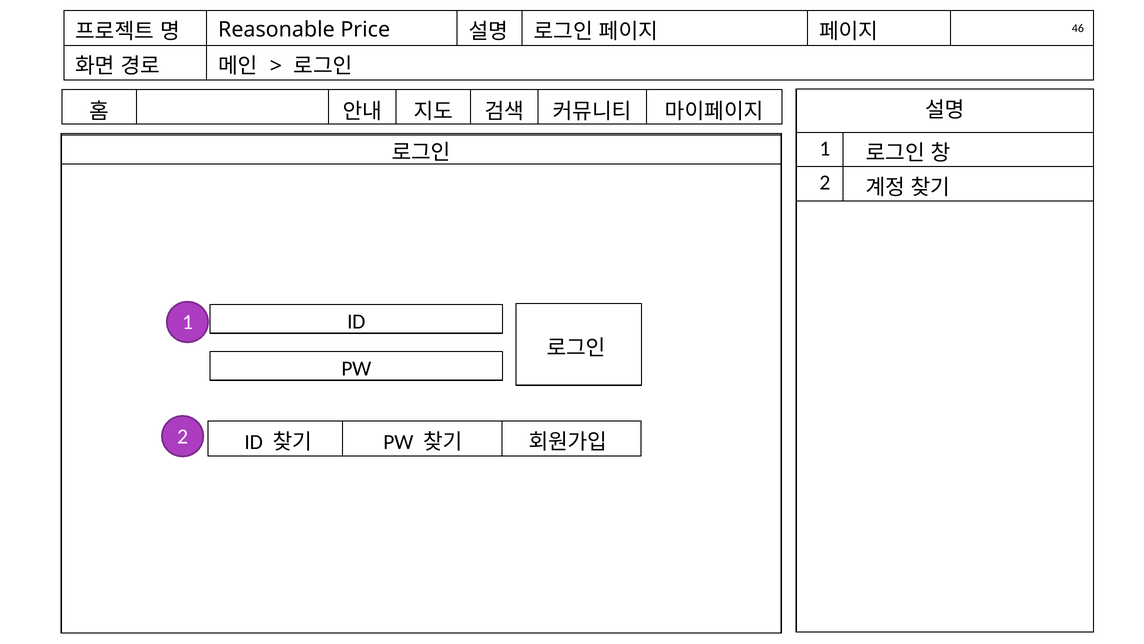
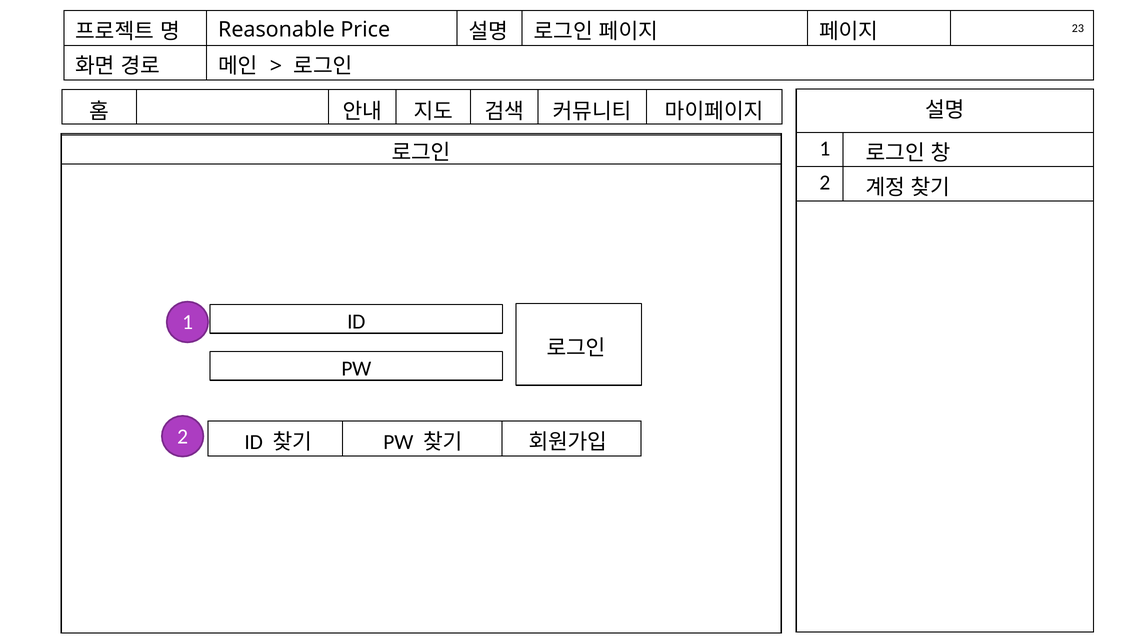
46: 46 -> 23 (1078, 28)
